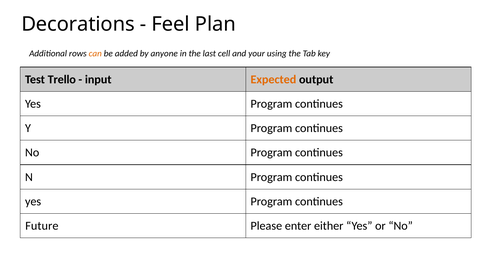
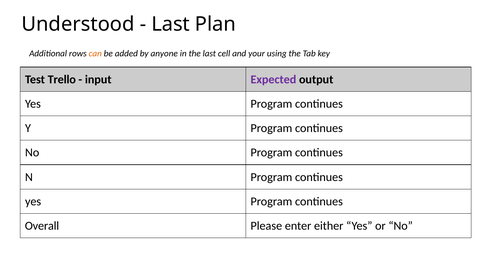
Decorations: Decorations -> Understood (78, 24)
Feel: Feel -> Last (171, 24)
Expected colour: orange -> purple (273, 79)
Future: Future -> Overall (42, 226)
